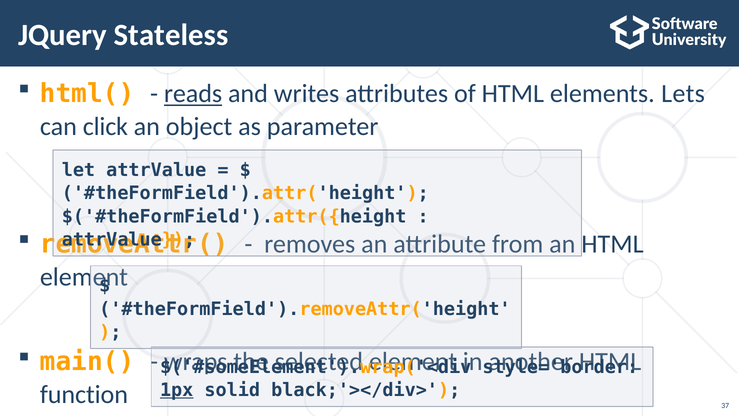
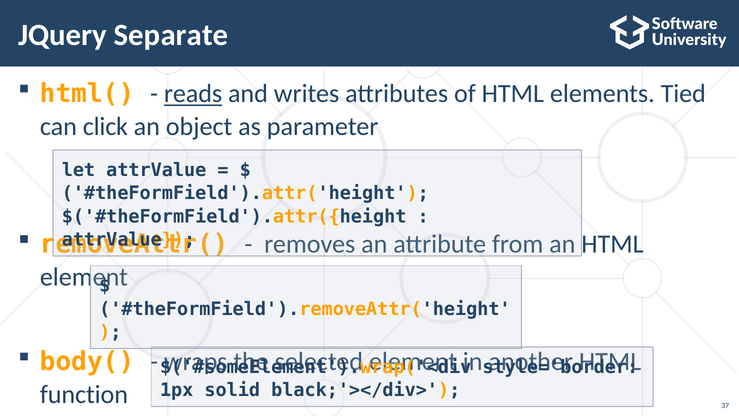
Stateless: Stateless -> Separate (171, 35)
Lets: Lets -> Tied (683, 94)
main(: main( -> body( (87, 361)
1px underline: present -> none (177, 390)
